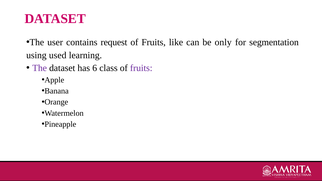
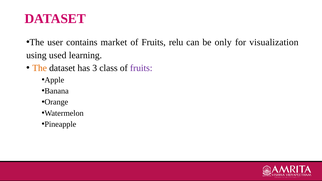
request: request -> market (114, 42)
like: like -> relu (176, 42)
segmentation: segmentation -> visualization (274, 42)
The colour: purple -> orange (40, 68)
6: 6 -> 3 (95, 68)
